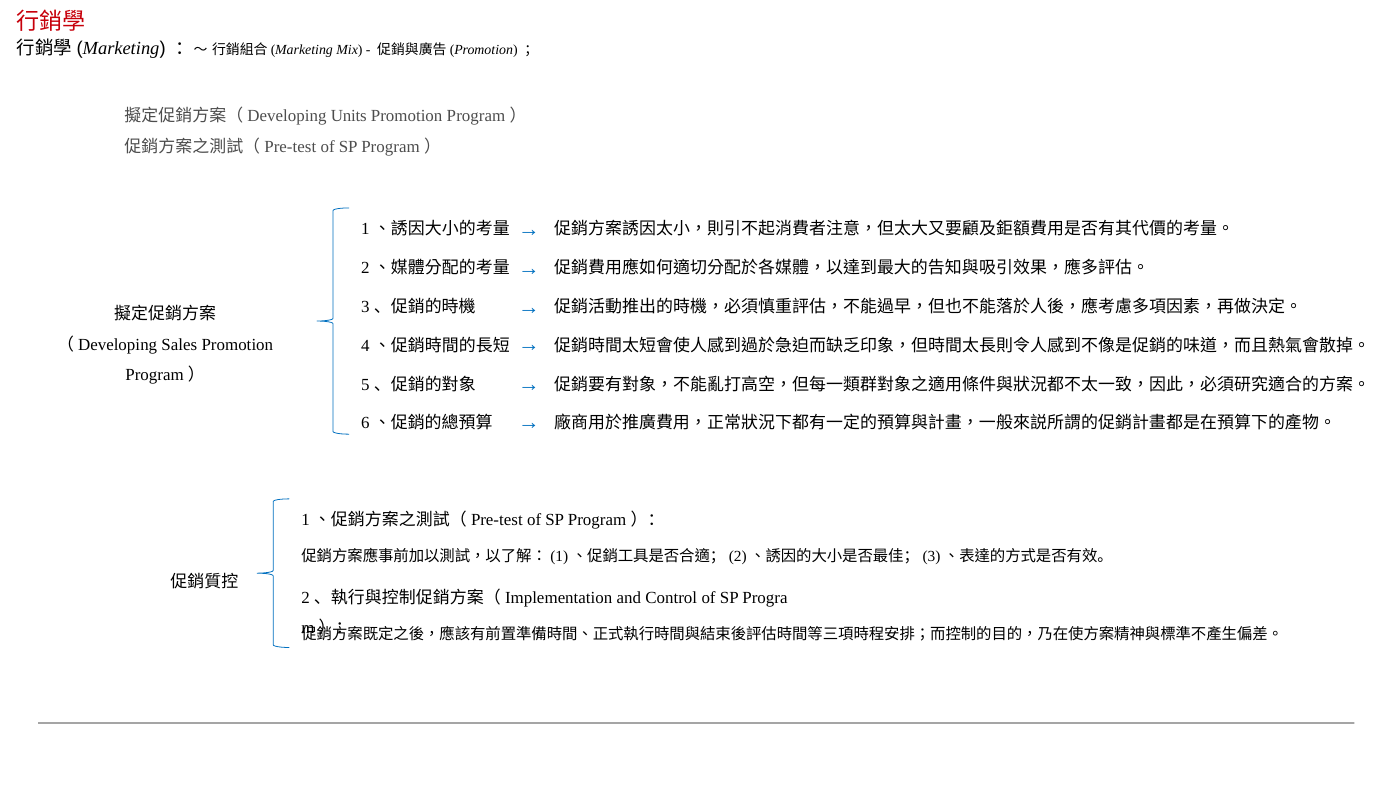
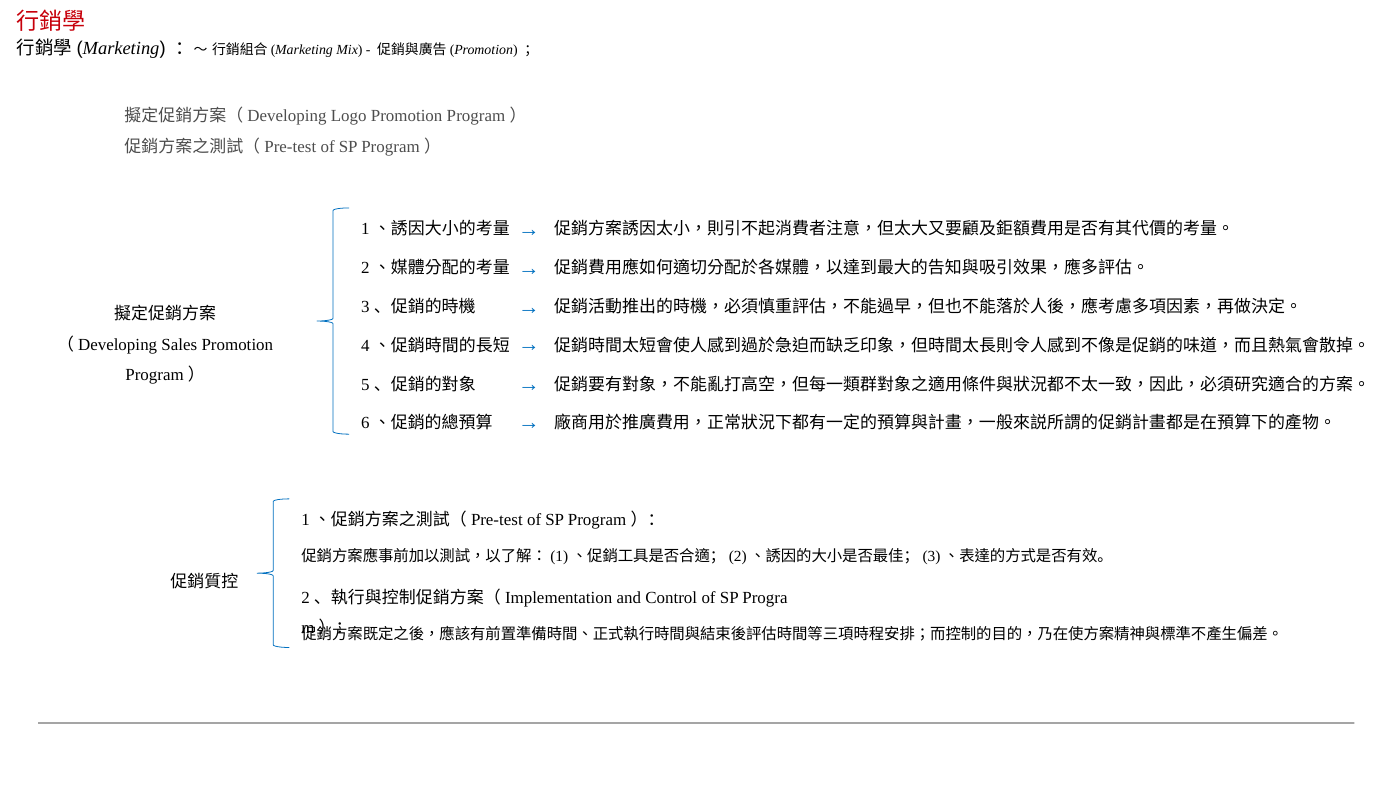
Units: Units -> Logo (349, 116)
